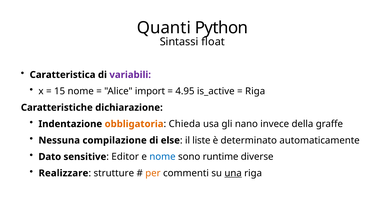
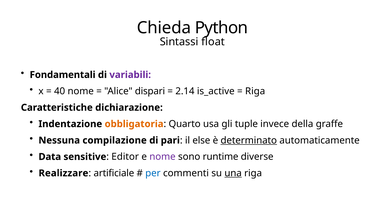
Quanti: Quanti -> Chieda (164, 28)
Caratteristica: Caratteristica -> Fondamentali (63, 75)
15: 15 -> 40 (60, 91)
import: import -> dispari (150, 91)
4.95: 4.95 -> 2.14 (185, 91)
Chieda: Chieda -> Quarto (185, 124)
nano: nano -> tuple (246, 124)
else: else -> pari (170, 140)
liste: liste -> else (201, 140)
determinato underline: none -> present (249, 140)
Dato: Dato -> Data (50, 156)
nome colour: blue -> purple (163, 156)
strutture: strutture -> artificiale (114, 173)
per colour: orange -> blue (153, 173)
